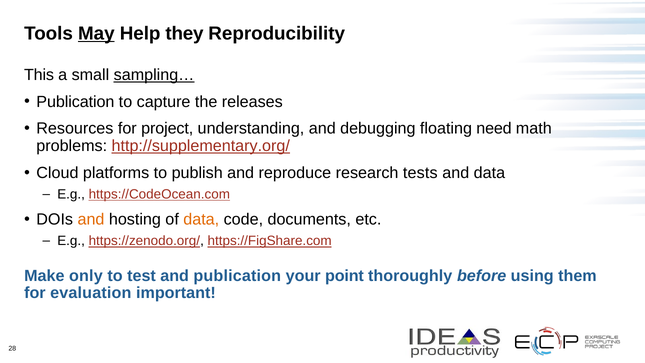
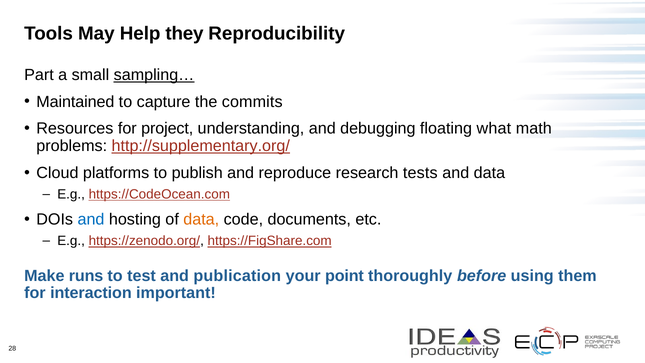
May underline: present -> none (96, 33)
This: This -> Part (39, 75)
Publication: Publication -> Maintained (75, 102)
releases: releases -> commits (252, 102)
need: need -> what (494, 129)
and colour: orange -> blue (91, 220)
only: only -> runs (86, 276)
evaluation: evaluation -> interaction (91, 293)
